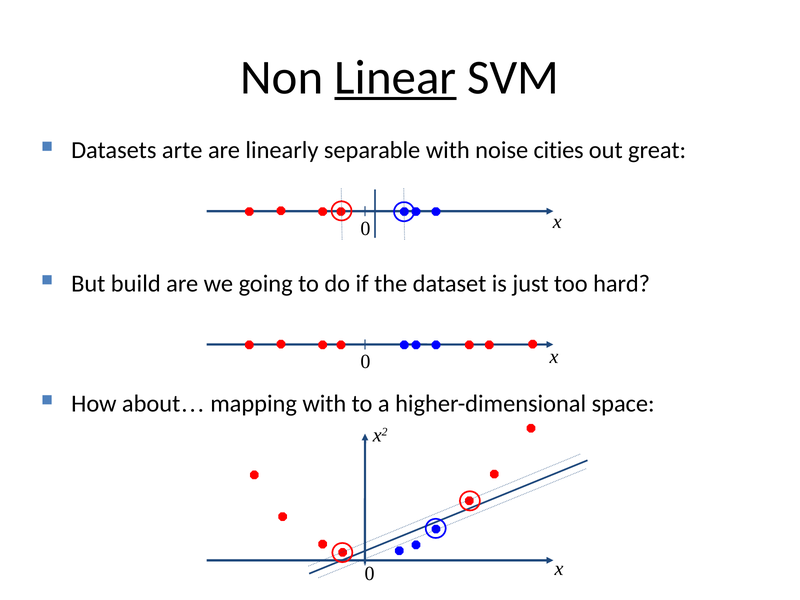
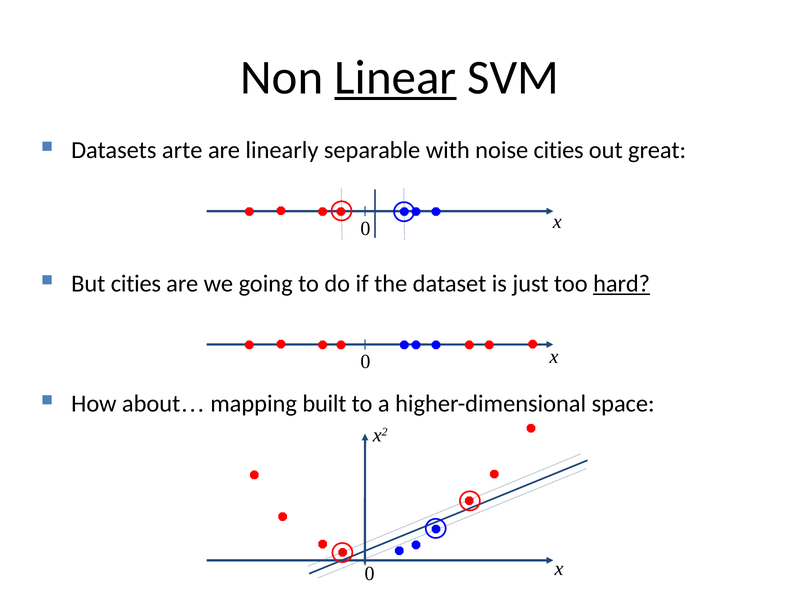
But build: build -> cities (136, 284)
hard underline: none -> present (622, 284)
mapping with: with -> built (324, 404)
